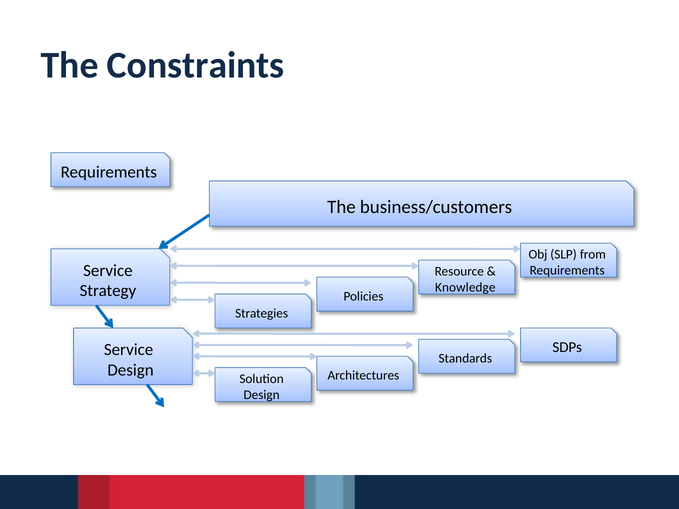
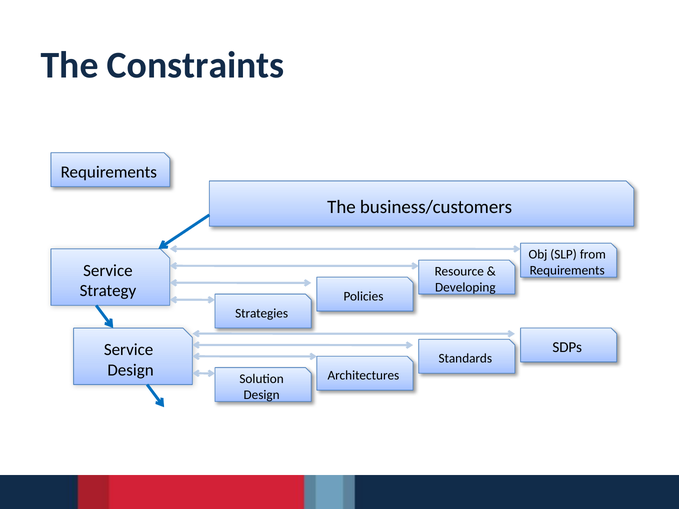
Knowledge: Knowledge -> Developing (465, 287)
